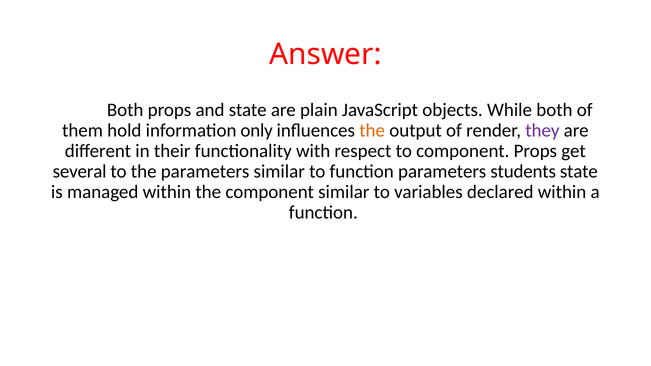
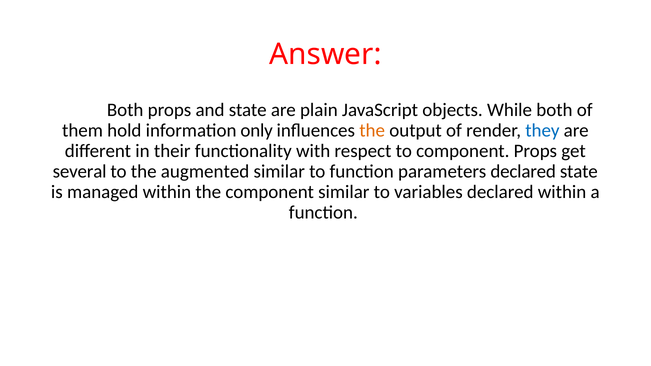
they colour: purple -> blue (542, 131)
the parameters: parameters -> augmented (205, 172)
parameters students: students -> declared (523, 172)
